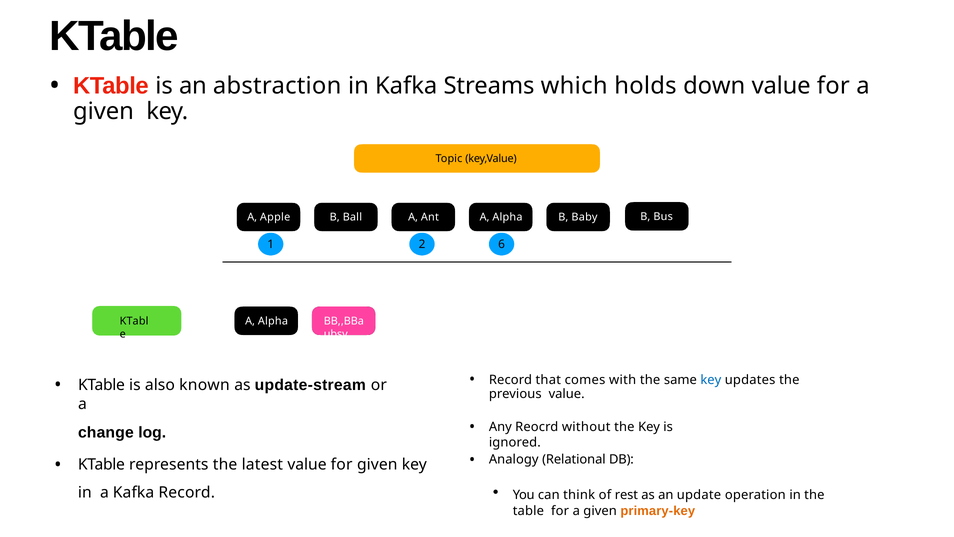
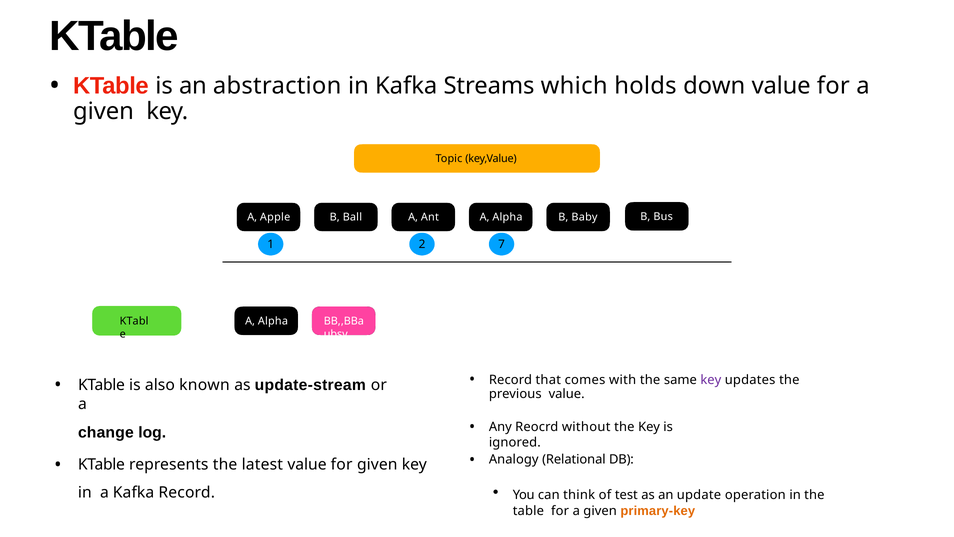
6: 6 -> 7 (502, 244)
key colour: blue -> purple (711, 380)
rest: rest -> test (626, 495)
